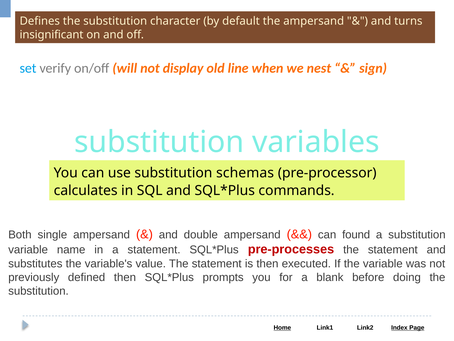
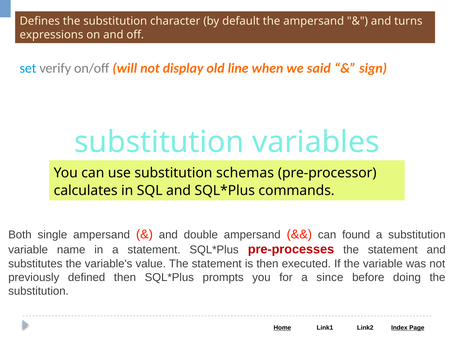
insignificant: insignificant -> expressions (51, 35)
nest: nest -> said (319, 68)
blank: blank -> since (330, 277)
